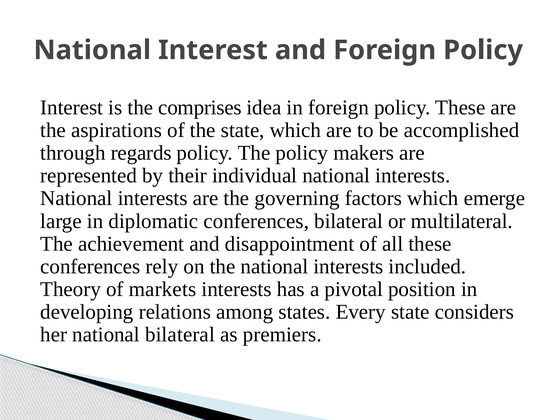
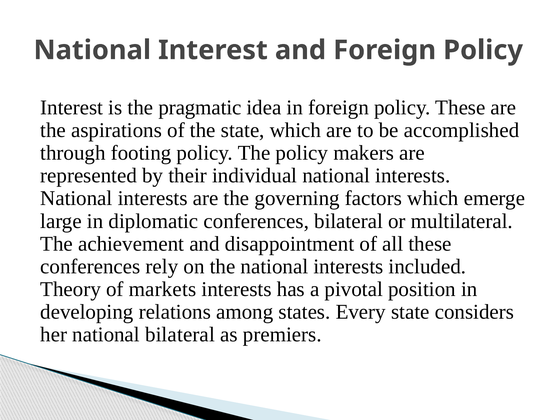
comprises: comprises -> pragmatic (200, 108)
regards: regards -> footing (141, 153)
